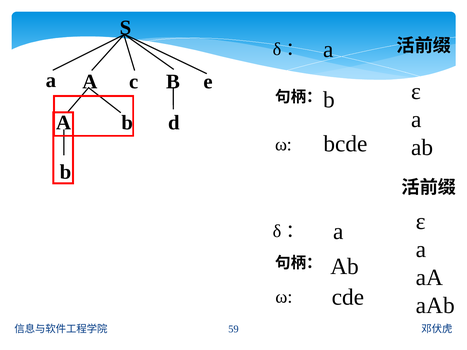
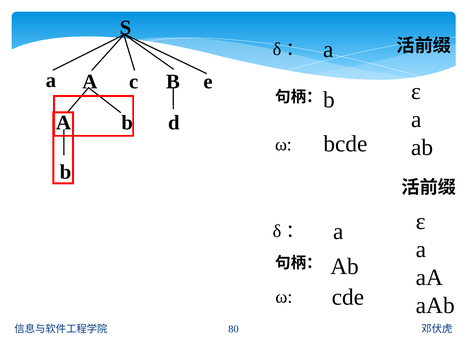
59: 59 -> 80 (233, 329)
